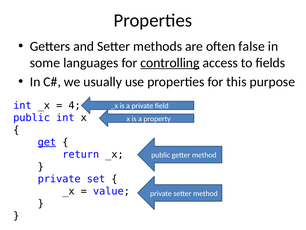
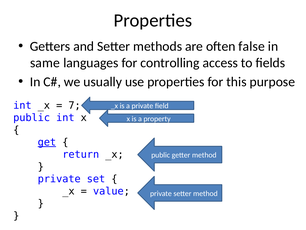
some: some -> same (45, 63)
controlling underline: present -> none (170, 63)
4: 4 -> 7 (75, 105)
